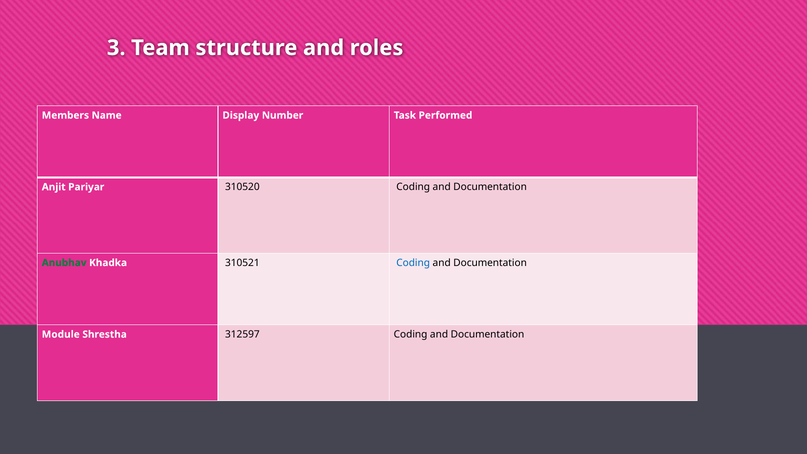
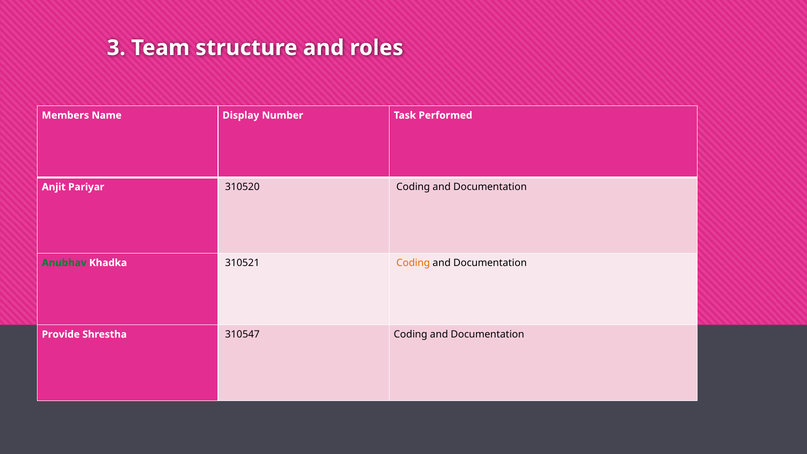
Coding colour: blue -> orange (413, 263)
Module: Module -> Provide (61, 334)
312597: 312597 -> 310547 (242, 334)
